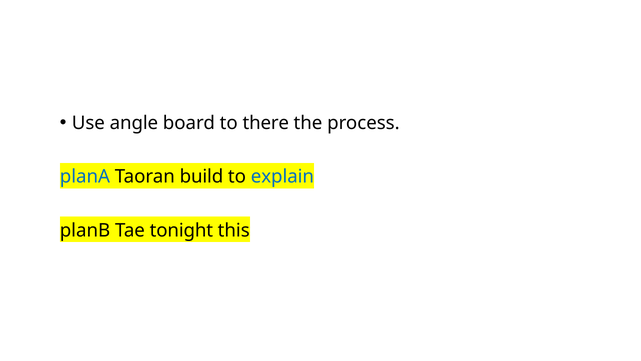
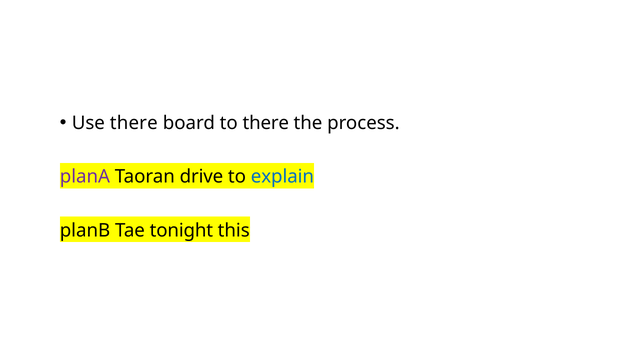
Use angle: angle -> there (134, 123)
planA colour: blue -> purple (85, 176)
build: build -> drive (201, 176)
